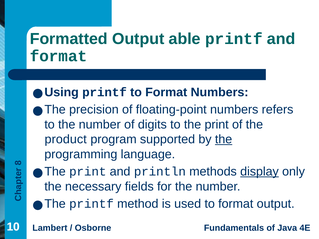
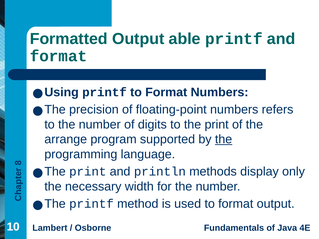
product: product -> arrange (66, 139)
display underline: present -> none (259, 172)
fields: fields -> width (139, 187)
